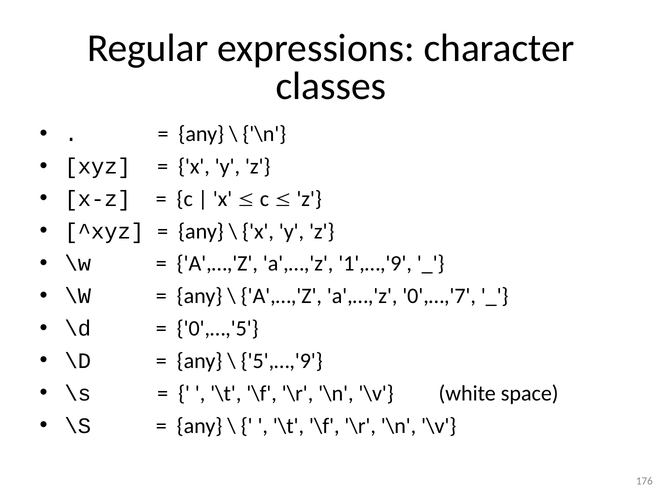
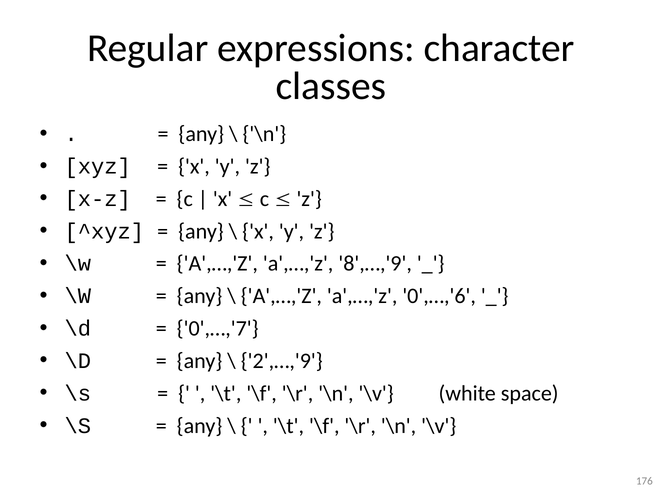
1',…,'9: 1',…,'9 -> 8',…,'9 (375, 263)
0',…,'7: 0',…,'7 -> 0',…,'6 (439, 296)
0',…,'5: 0',…,'5 -> 0',…,'7 (218, 328)
5',…,'9: 5',…,'9 -> 2',…,'9 (282, 361)
